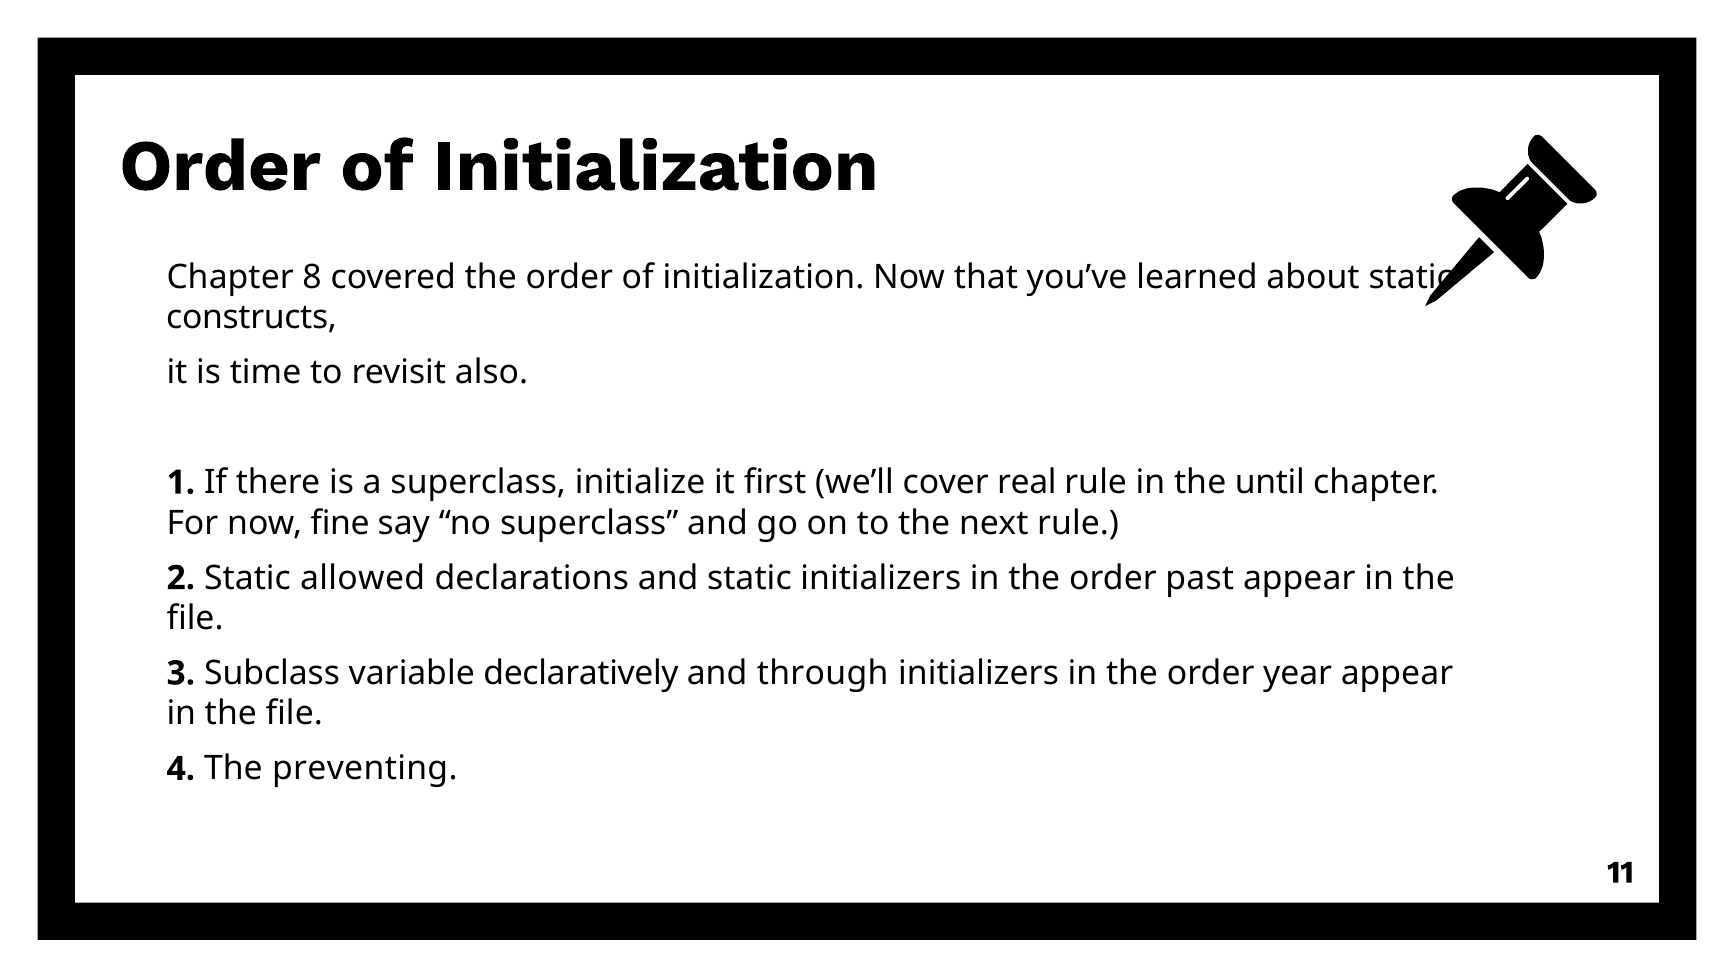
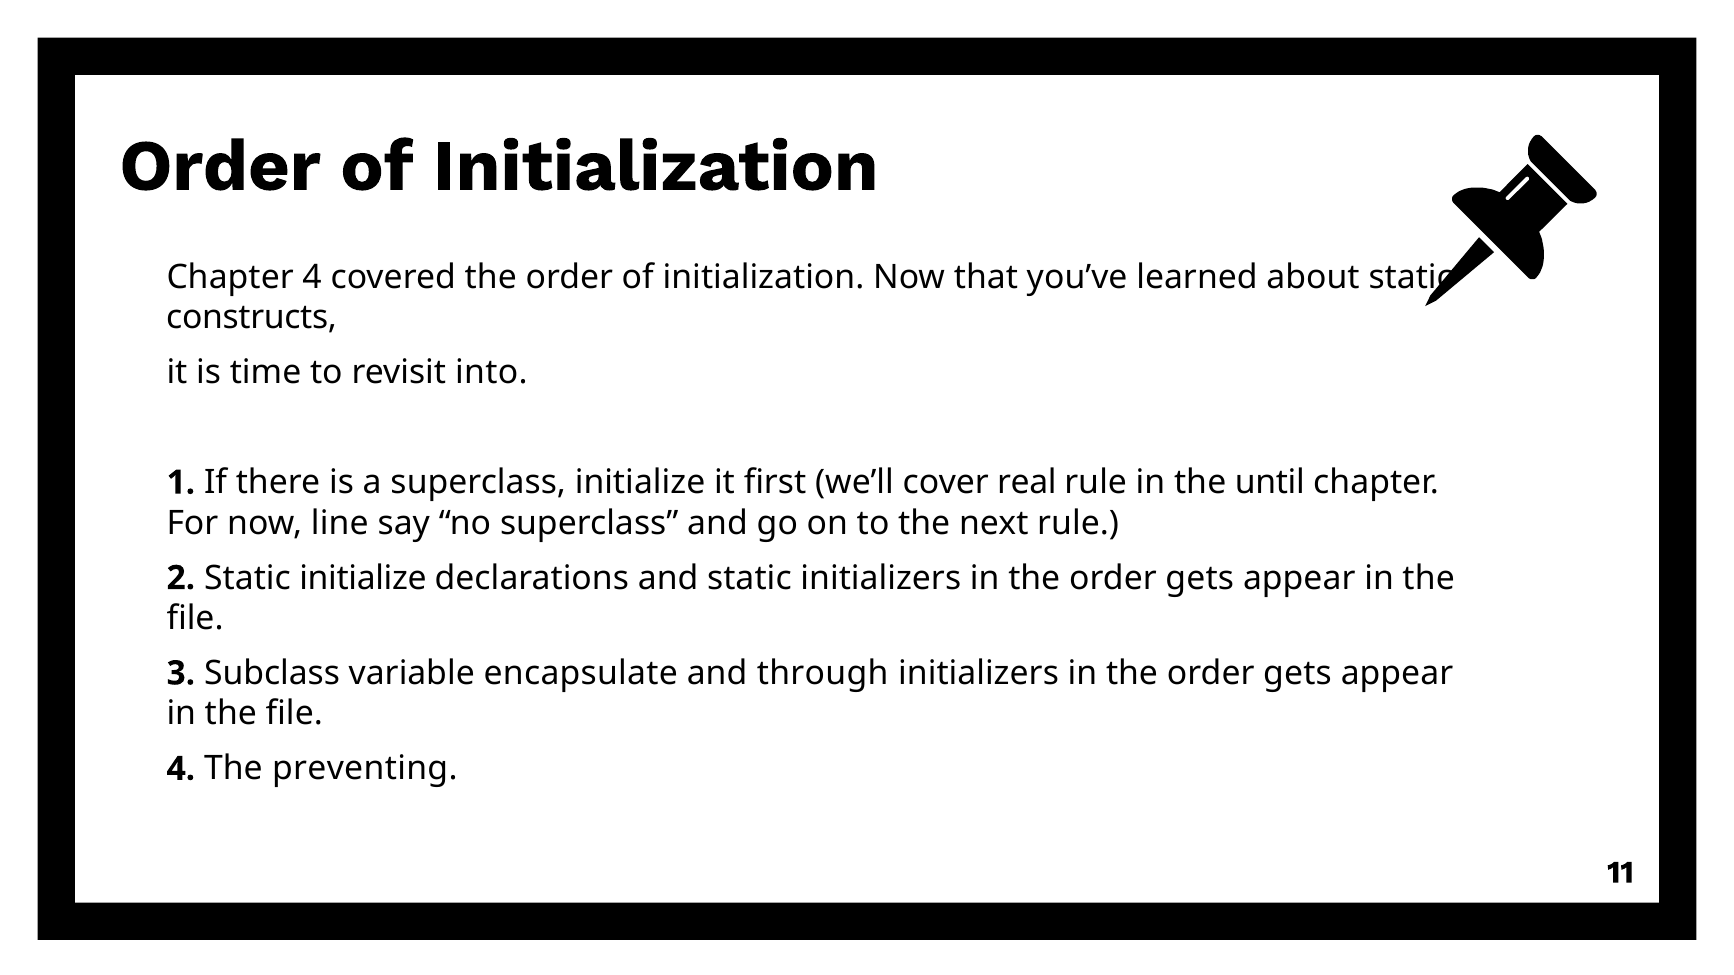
Chapter 8: 8 -> 4 (312, 277)
also: also -> into (491, 373)
fine: fine -> line (340, 523)
Static allowed: allowed -> initialize (363, 578)
past: past -> gets (1200, 578)
declaratively: declaratively -> encapsulate (581, 674)
year: year -> gets (1297, 674)
